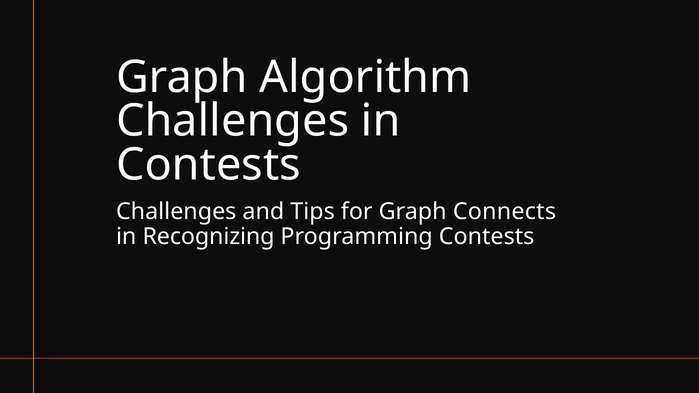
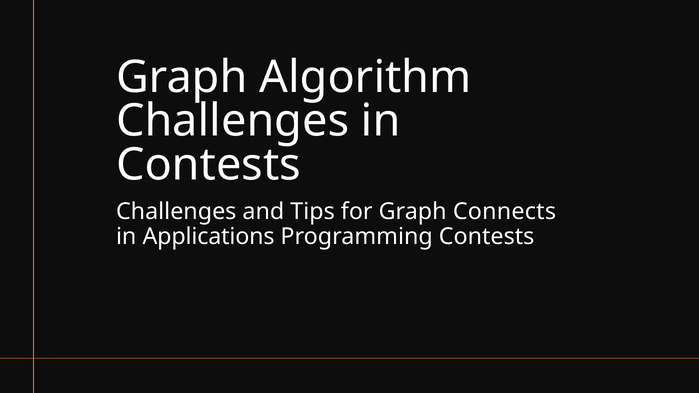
Recognizing: Recognizing -> Applications (209, 237)
